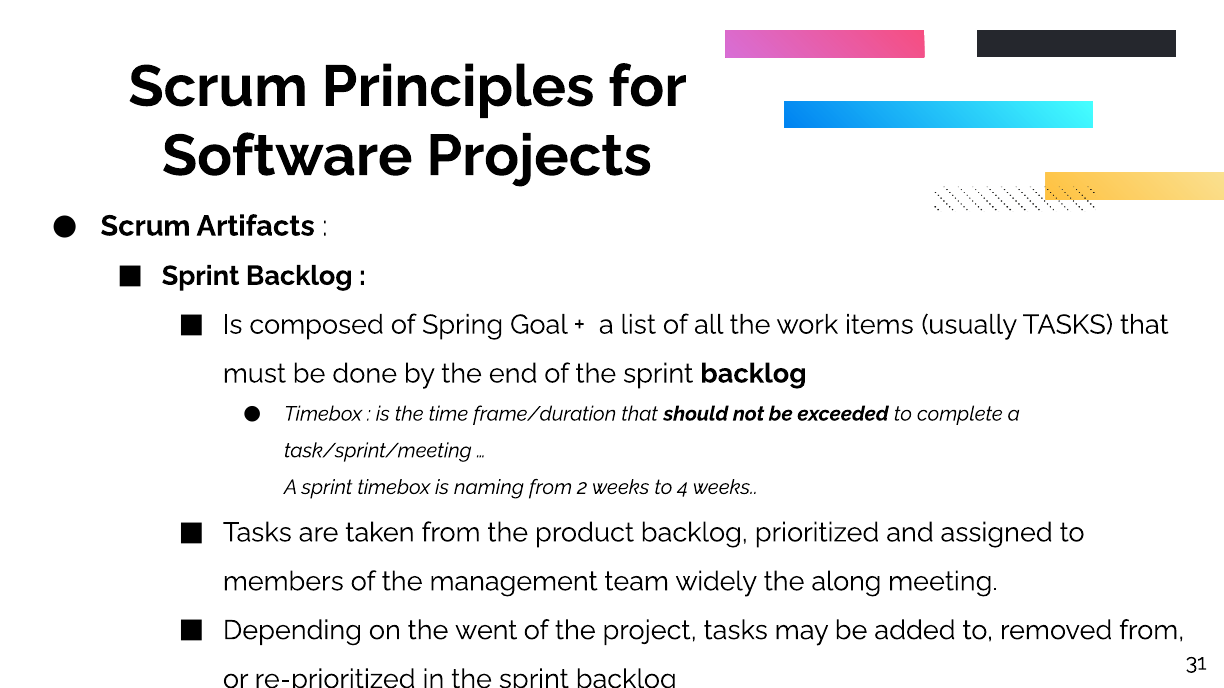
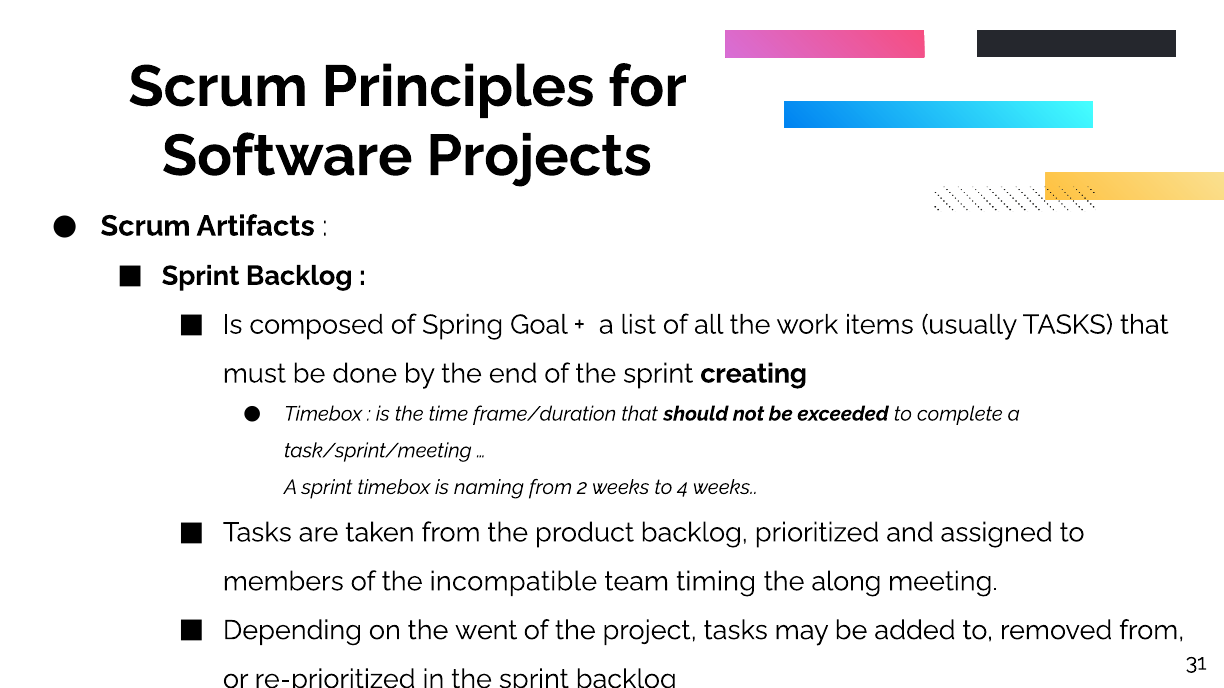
of the sprint backlog: backlog -> creating (754, 374)
management: management -> incompatible (513, 582)
widely: widely -> timing (716, 582)
